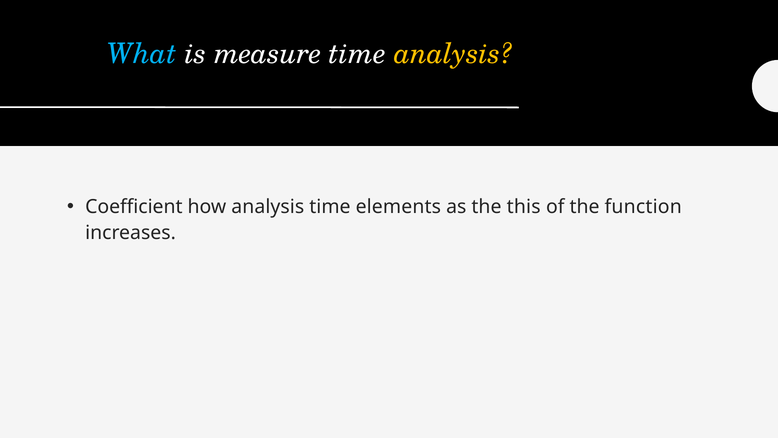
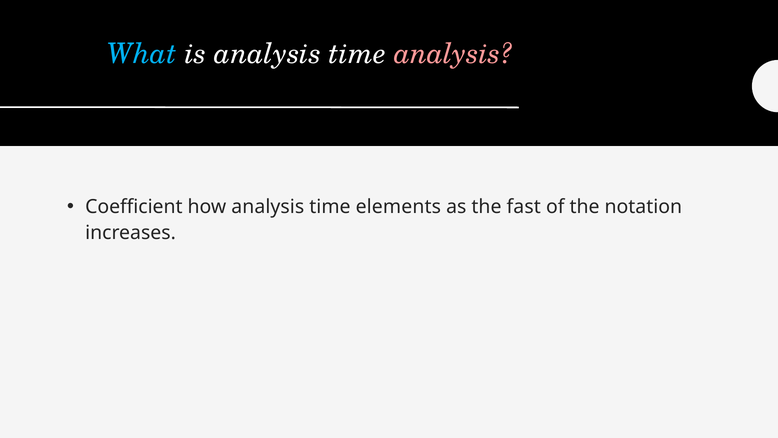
is measure: measure -> analysis (268, 54)
analysis colour: yellow -> pink (454, 54)
this: this -> fast (524, 206)
function: function -> notation (643, 206)
